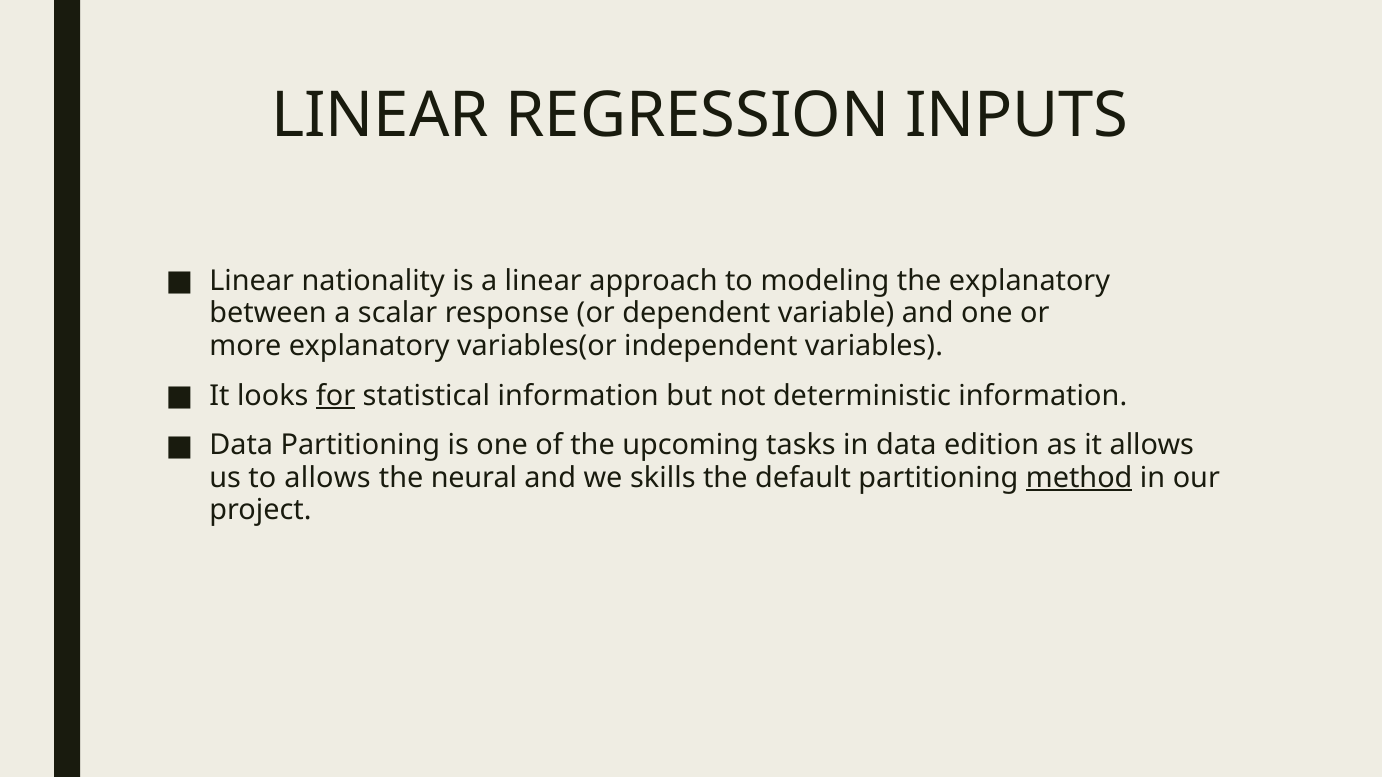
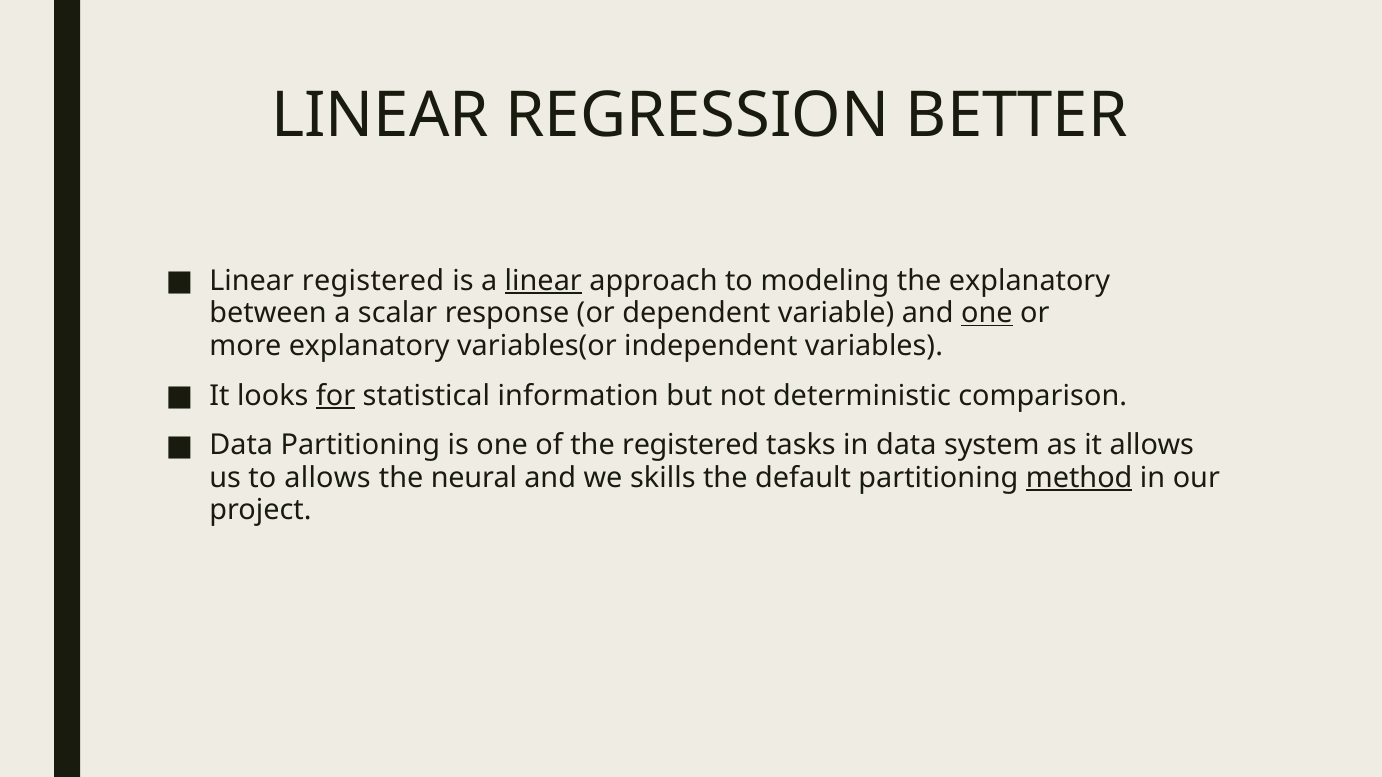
INPUTS: INPUTS -> BETTER (1017, 116)
Linear nationality: nationality -> registered (373, 281)
linear underline: none -> present (543, 281)
one underline: none -> present (987, 313)
deterministic information: information -> comparison (1043, 396)
the upcoming: upcoming -> registered (691, 446)
edition: edition -> system (992, 446)
